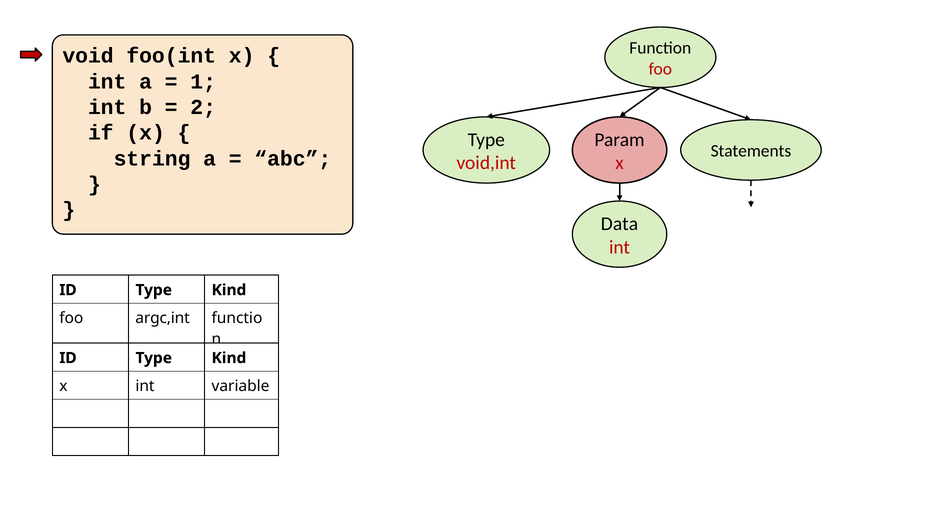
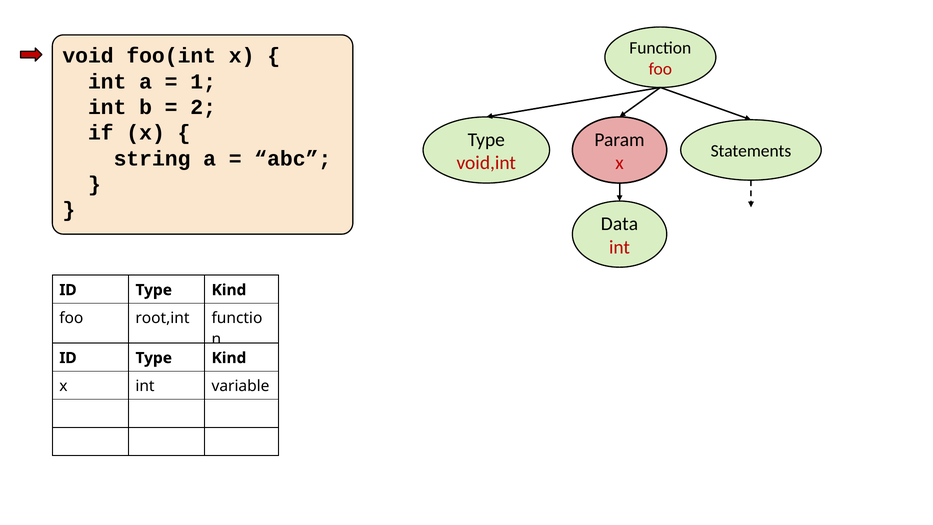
argc,int: argc,int -> root,int (162, 318)
